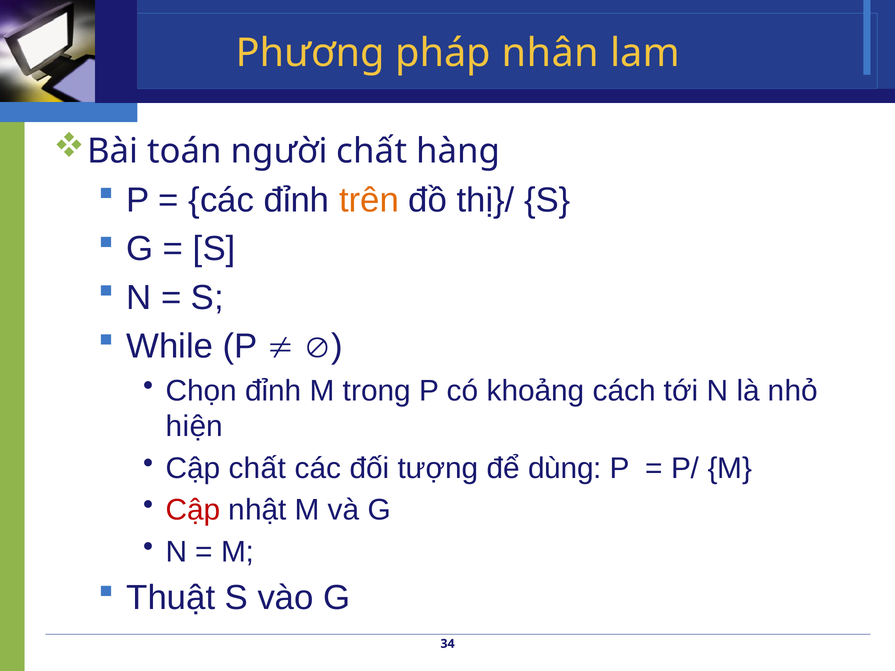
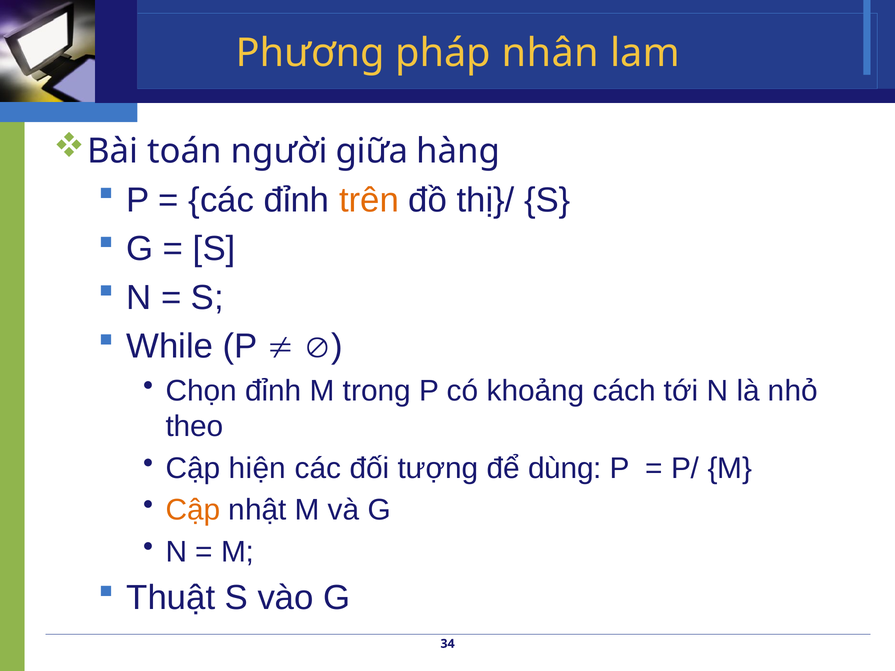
người chất: chất -> giữa (372, 151)
hiện: hiện -> theo (195, 427)
Cập chất: chất -> hiện (257, 468)
Cập colour: red -> orange (193, 510)
